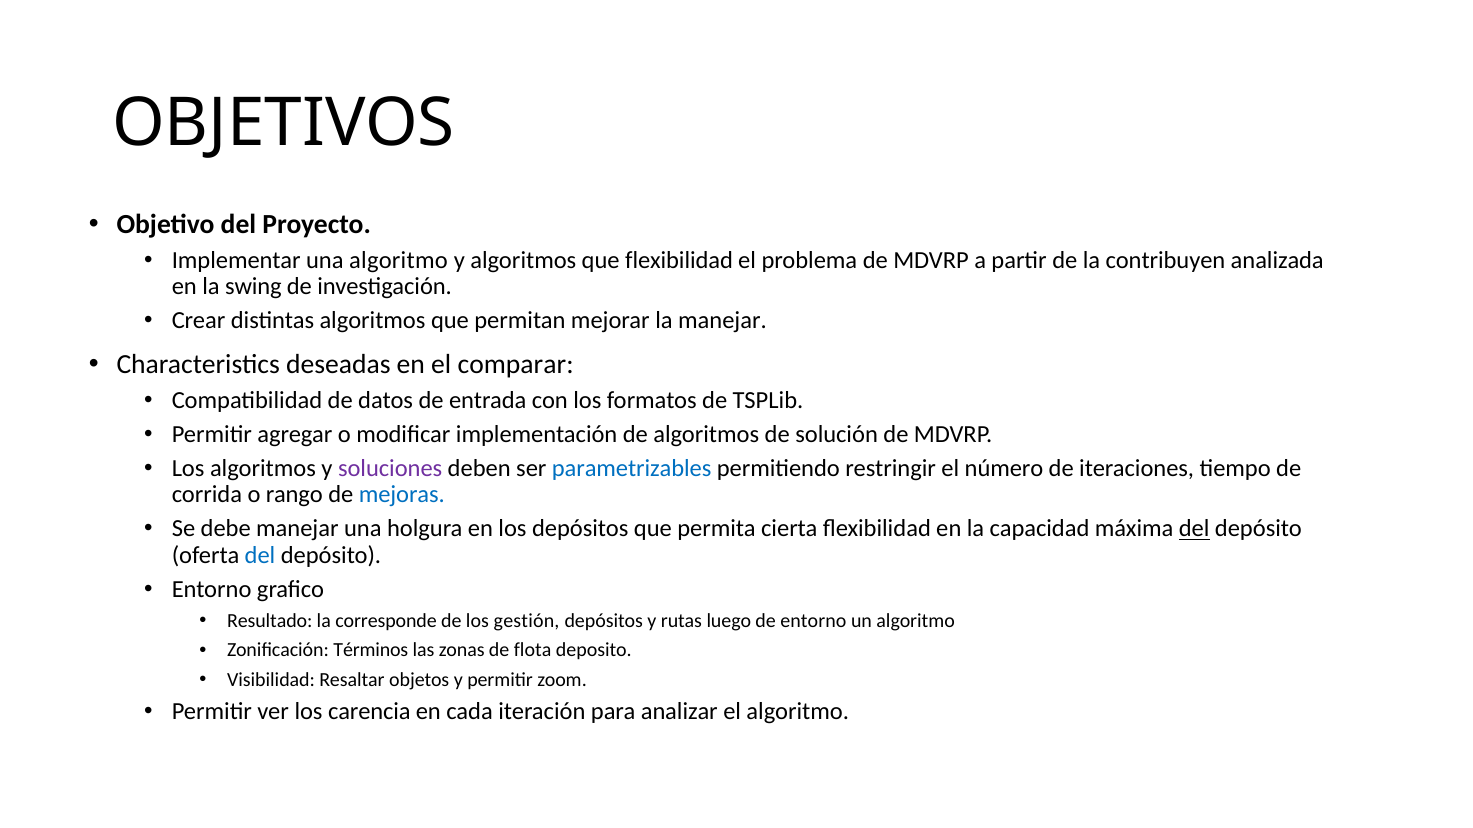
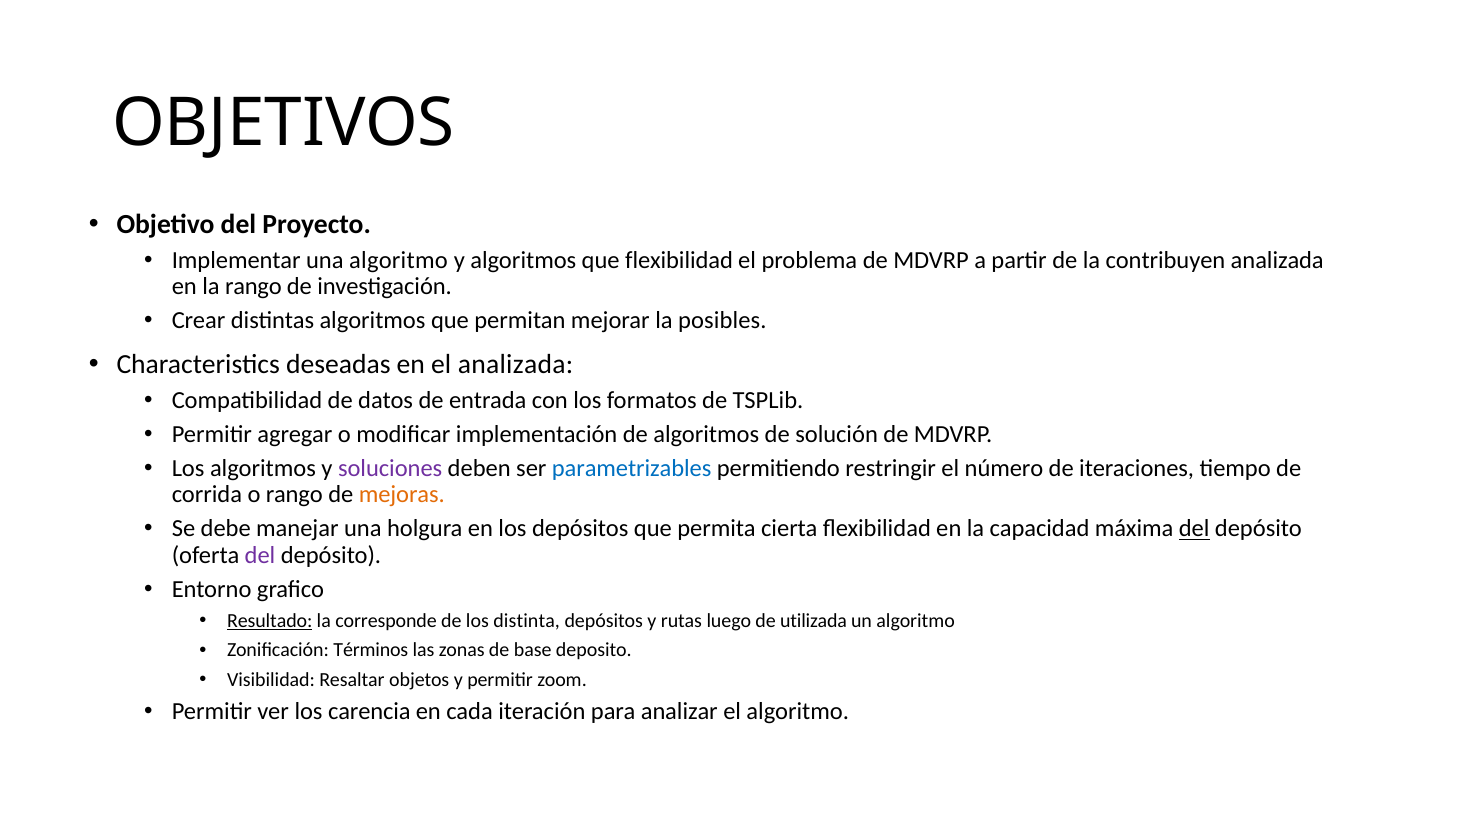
la swing: swing -> rango (253, 287)
la manejar: manejar -> posibles (722, 321)
el comparar: comparar -> analizada (515, 364)
mejoras colour: blue -> orange (402, 495)
del colour: blue -> purple (260, 556)
Resultado underline: none -> present (270, 622)
gestión: gestión -> distinta (527, 622)
de entorno: entorno -> utilizada (814, 622)
flota: flota -> base (533, 651)
